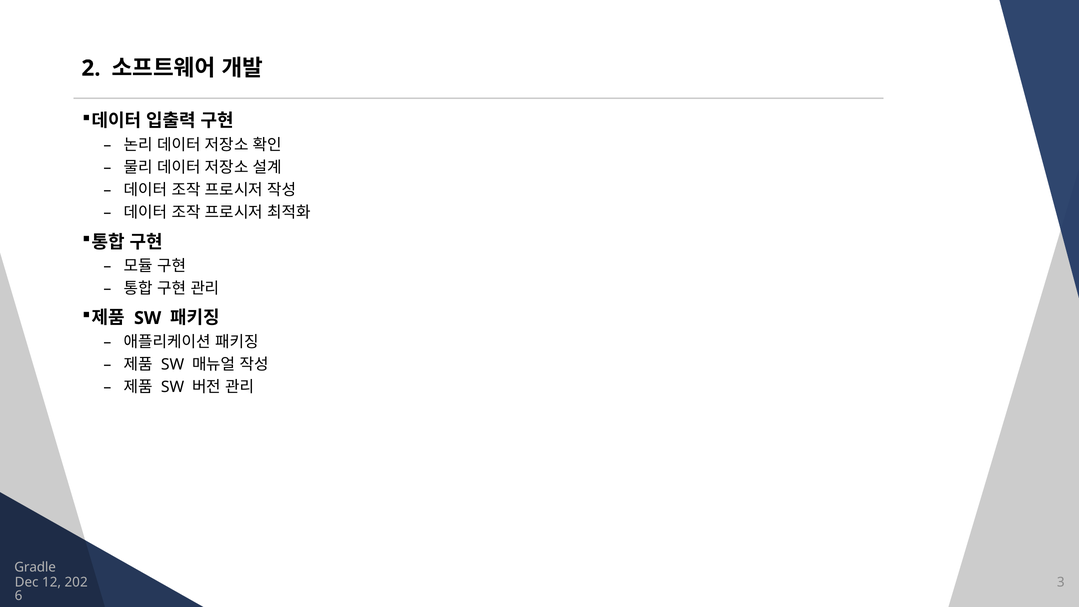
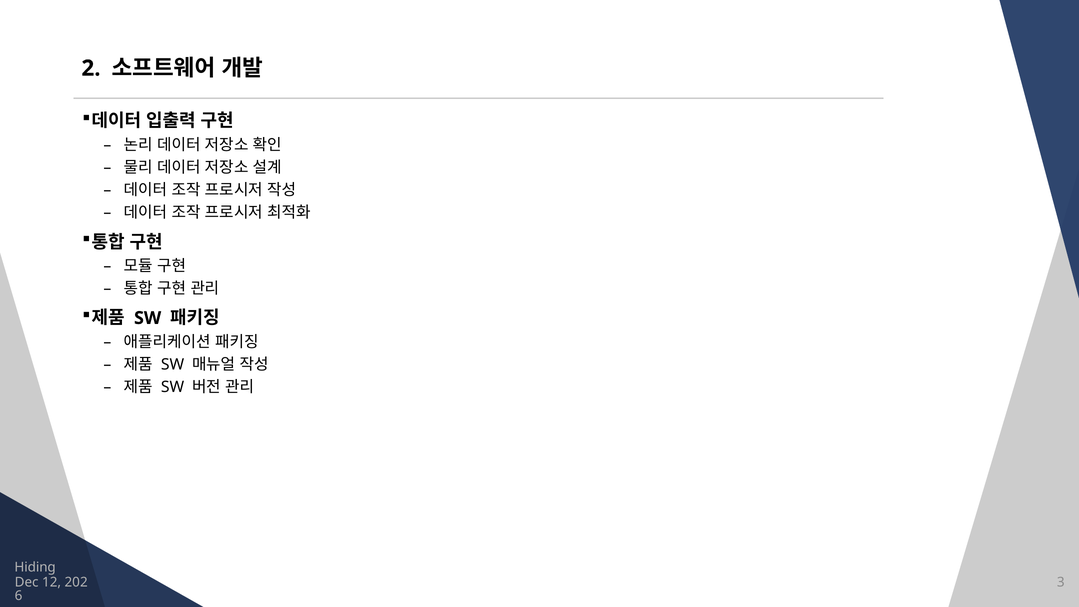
Gradle: Gradle -> Hiding (35, 567)
